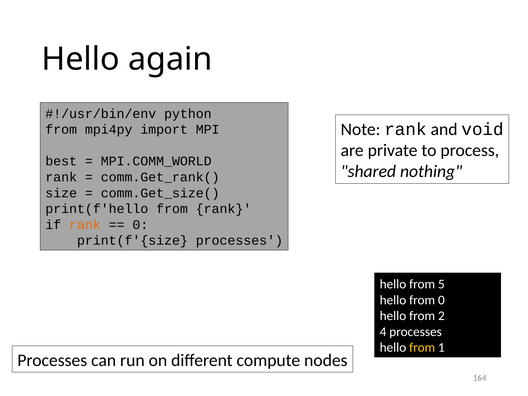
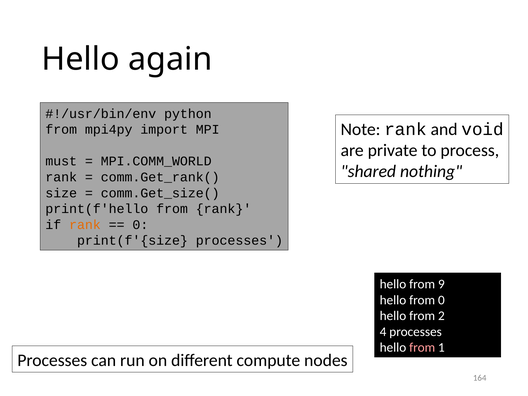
best: best -> must (61, 161)
5: 5 -> 9 (441, 284)
from colour: yellow -> pink (422, 348)
